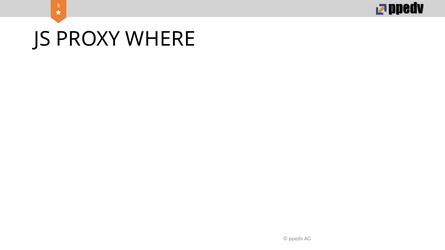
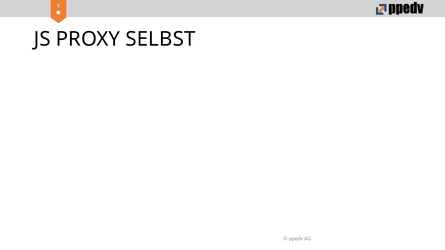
WHERE: WHERE -> SELBST (160, 39)
